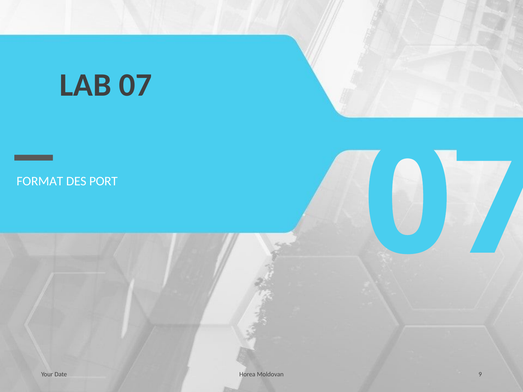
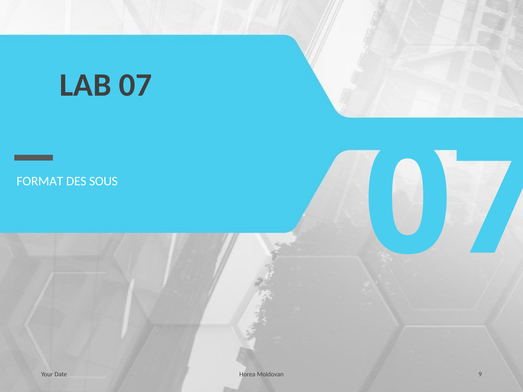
PORT: PORT -> SOUS (103, 181)
